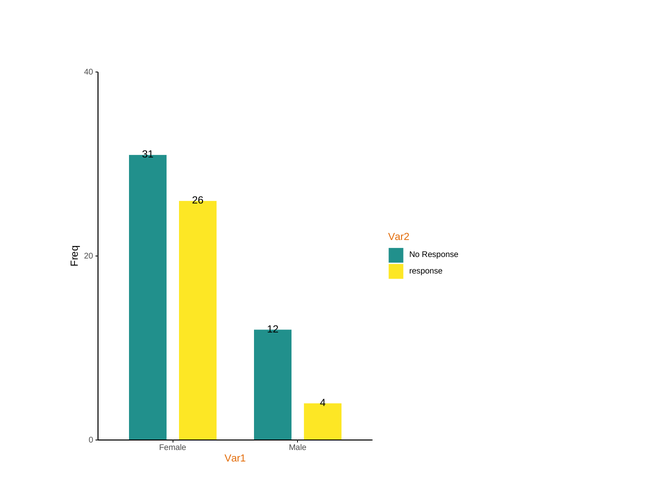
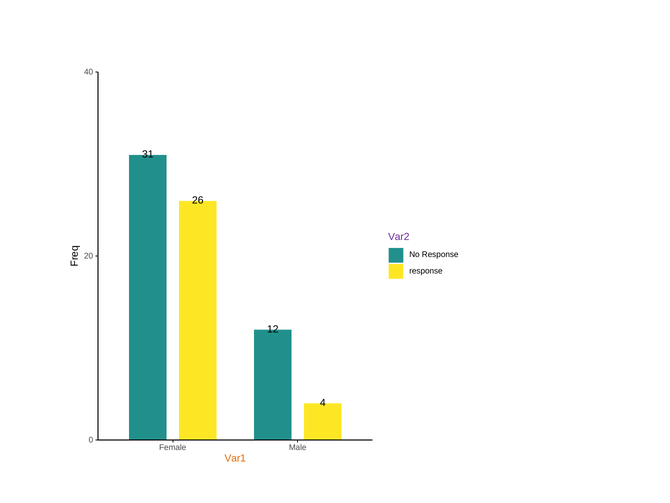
Var2 colour: orange -> purple (399, 237)
